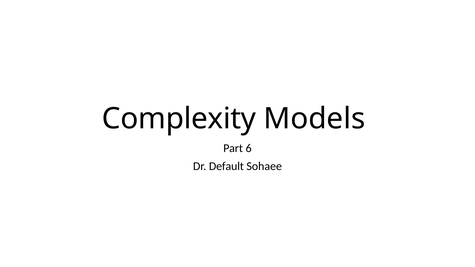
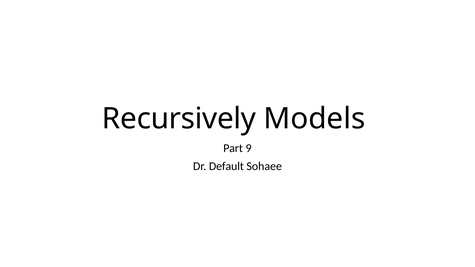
Complexity: Complexity -> Recursively (179, 119)
6: 6 -> 9 (249, 148)
